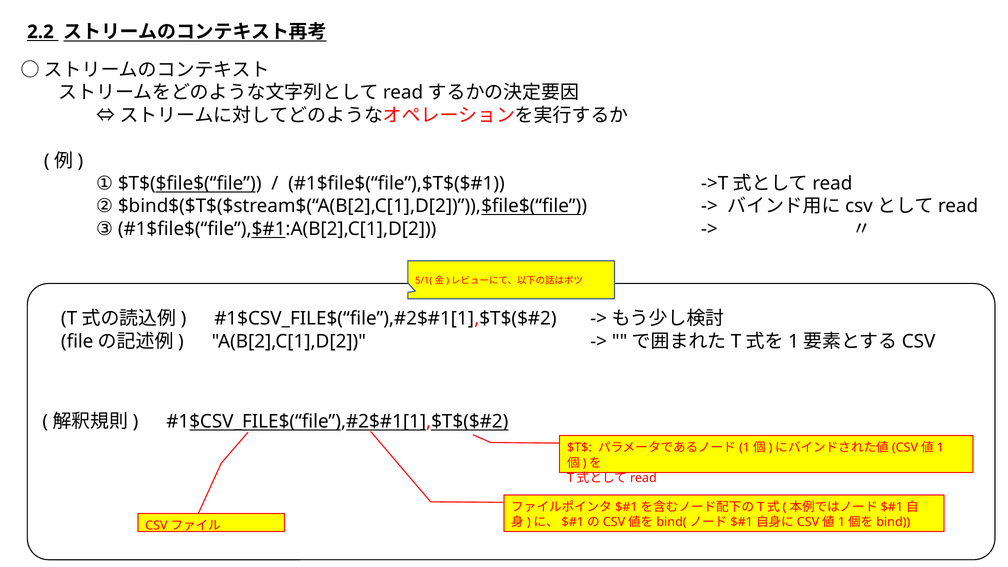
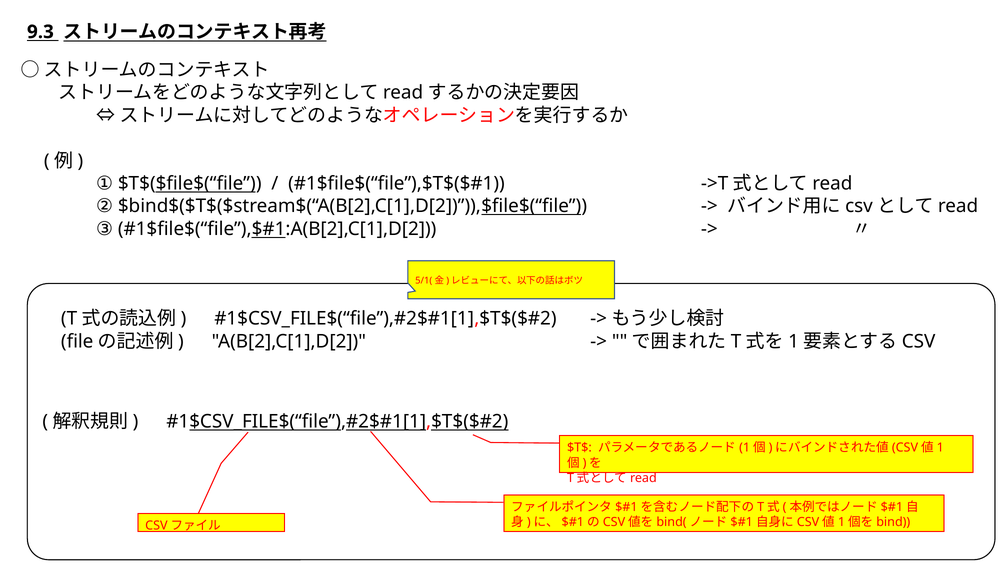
2.2: 2.2 -> 9.3 (40, 32)
